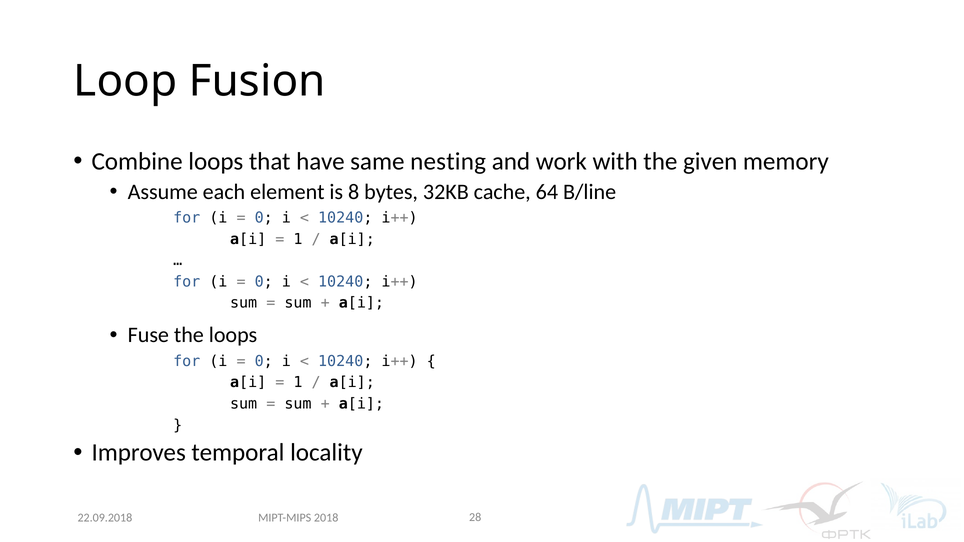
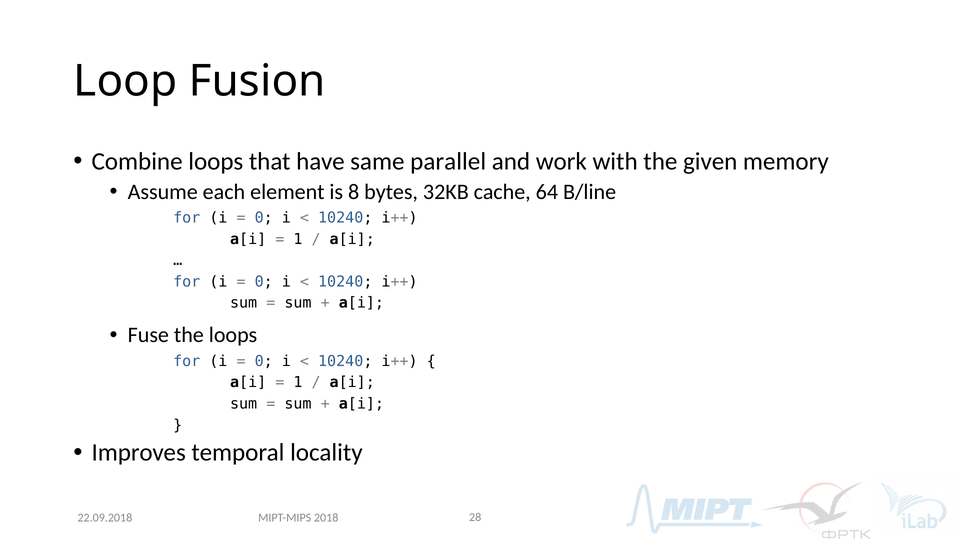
nesting: nesting -> parallel (448, 161)
